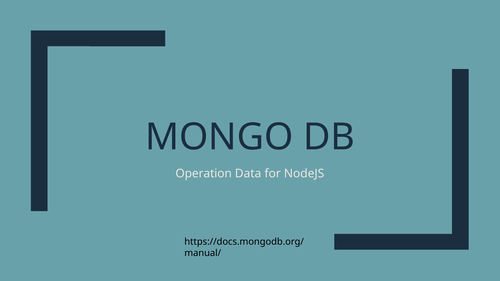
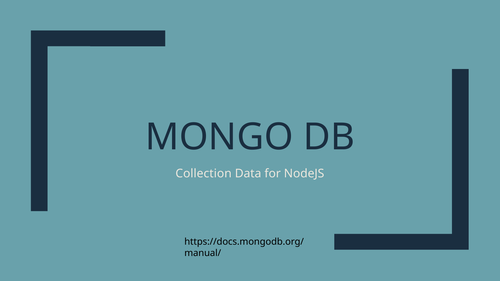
Operation: Operation -> Collection (204, 174)
